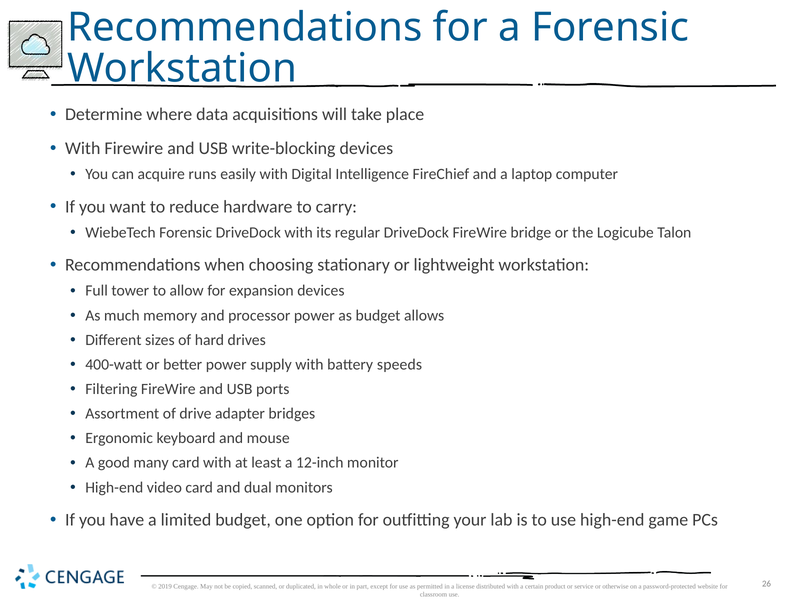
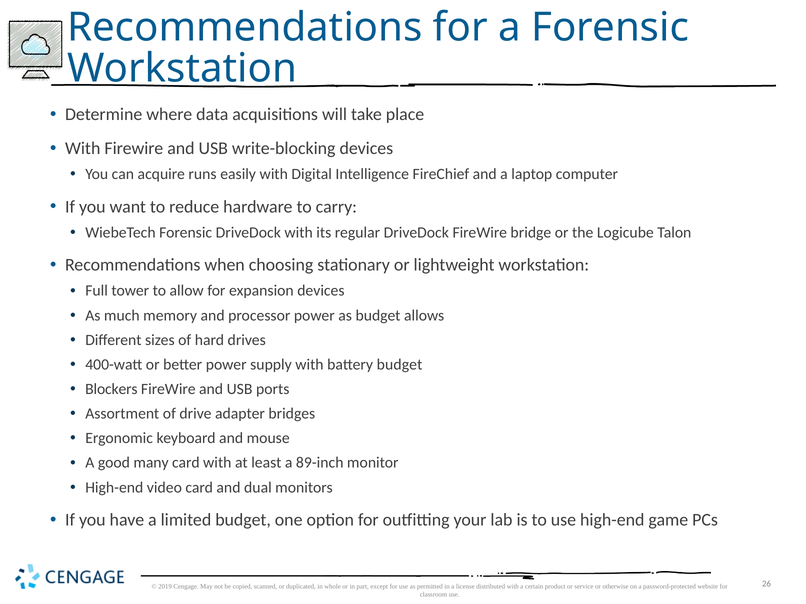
battery speeds: speeds -> budget (400, 365)
Filtering: Filtering -> Blockers (111, 389)
12-inch: 12-inch -> 89-inch (320, 463)
